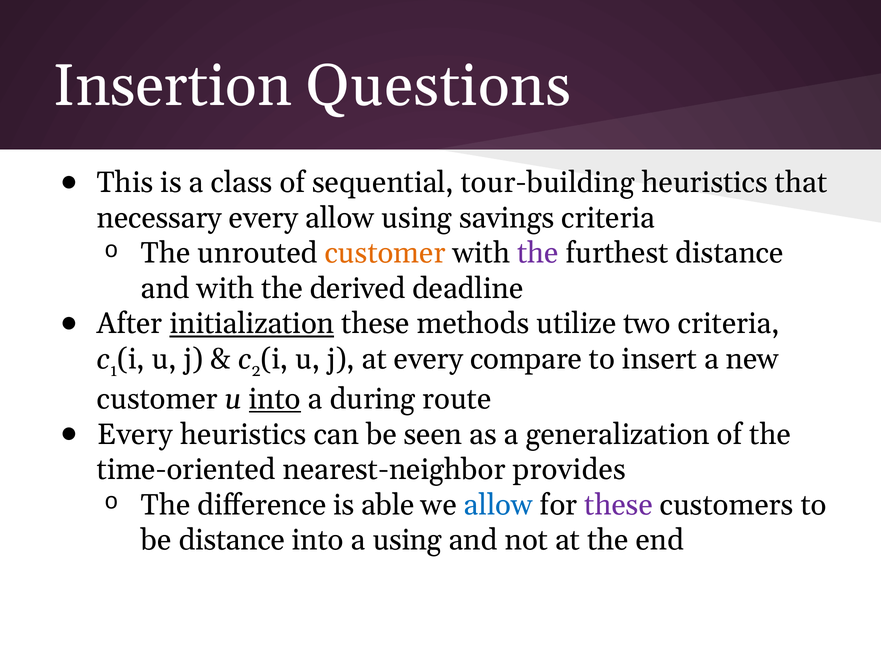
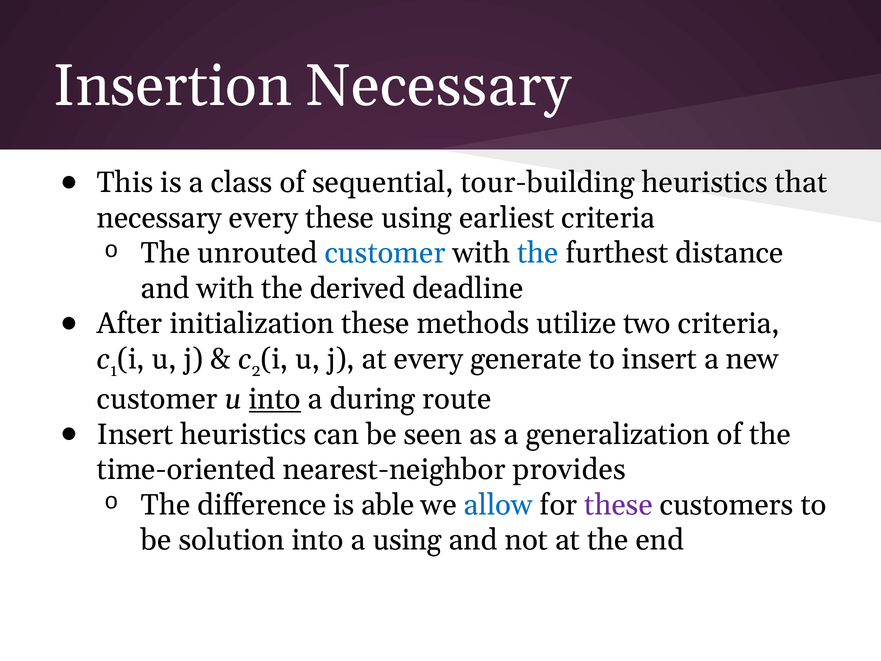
Insertion Questions: Questions -> Necessary (439, 86)
every allow: allow -> these (340, 218)
savings: savings -> earliest (507, 218)
customer colour: orange -> blue (385, 253)
the colour: purple -> blue (538, 253)
initialization underline: present -> none (252, 324)
compare: compare -> generate (526, 359)
Every: Every -> Insert (135, 434)
be distance: distance -> solution (232, 540)
